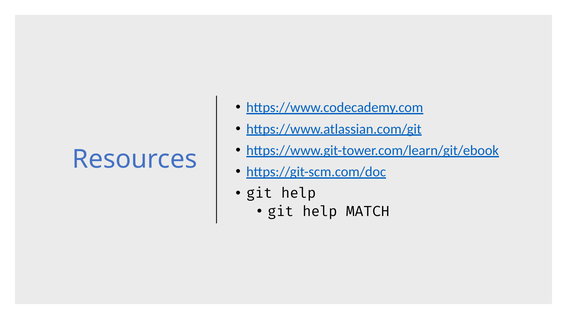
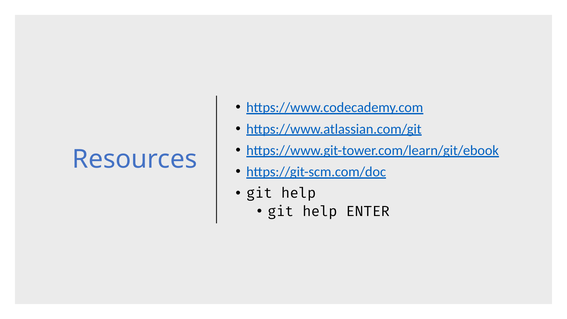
MATCH: MATCH -> ENTER (368, 211)
